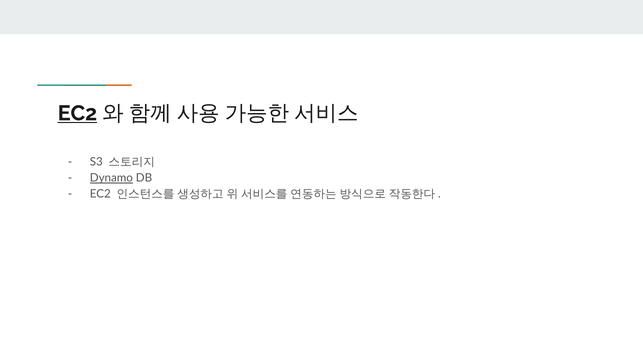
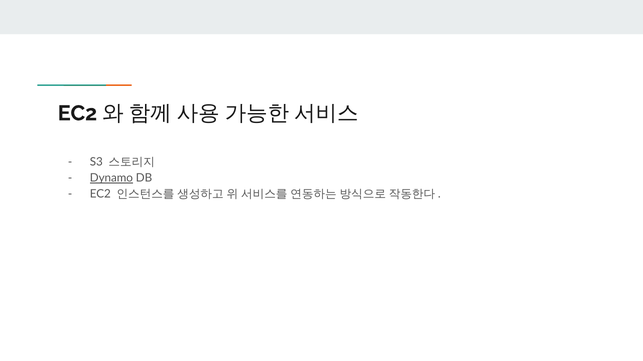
EC2 underline: present -> none (77, 114)
